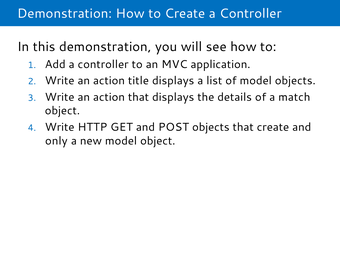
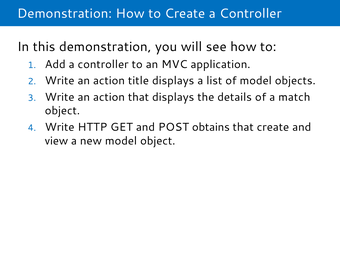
POST objects: objects -> obtains (211, 127)
only: only -> view (56, 141)
